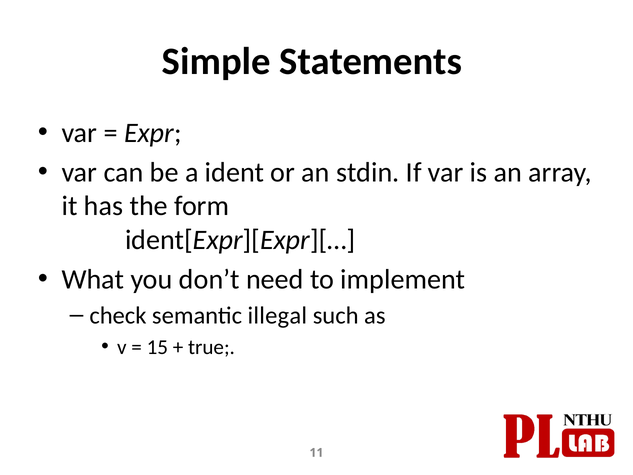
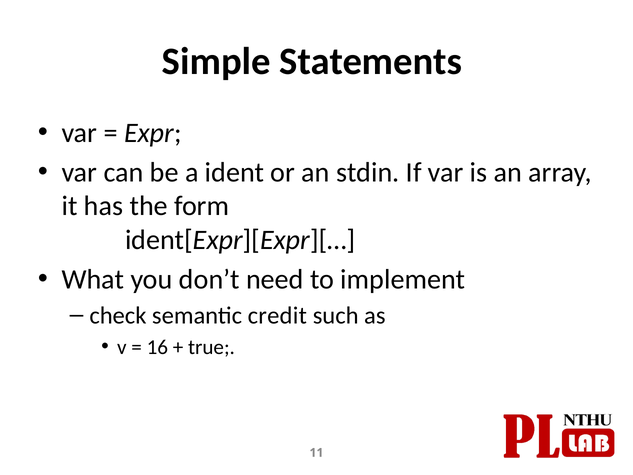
illegal: illegal -> credit (277, 315)
15: 15 -> 16 (157, 347)
